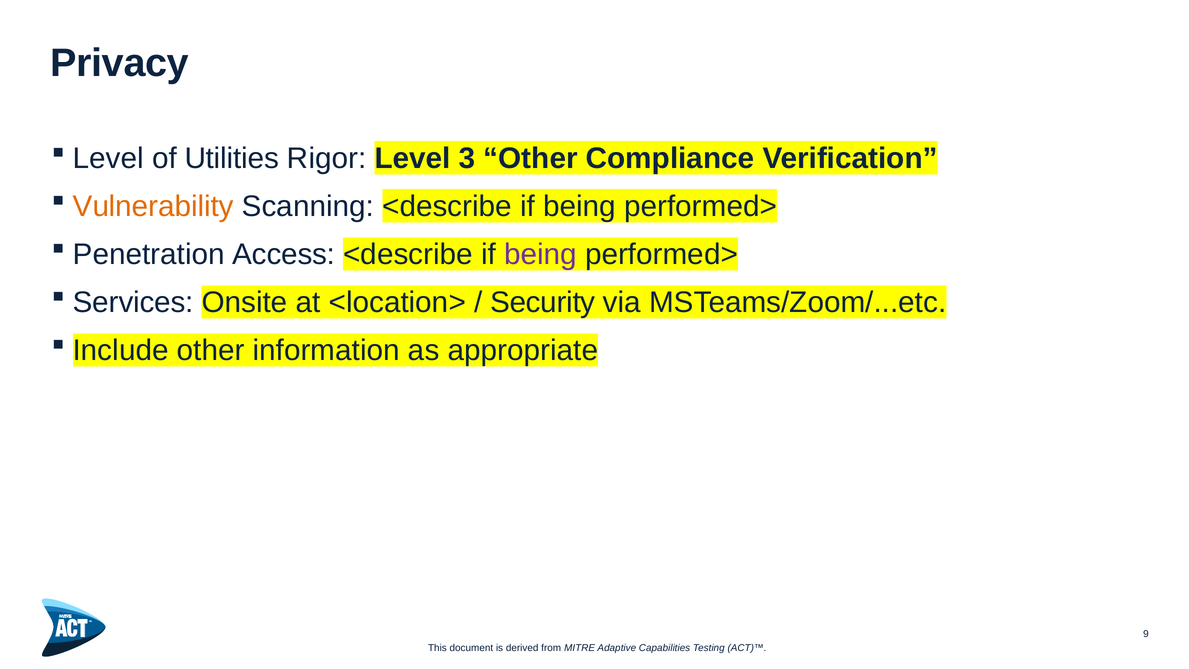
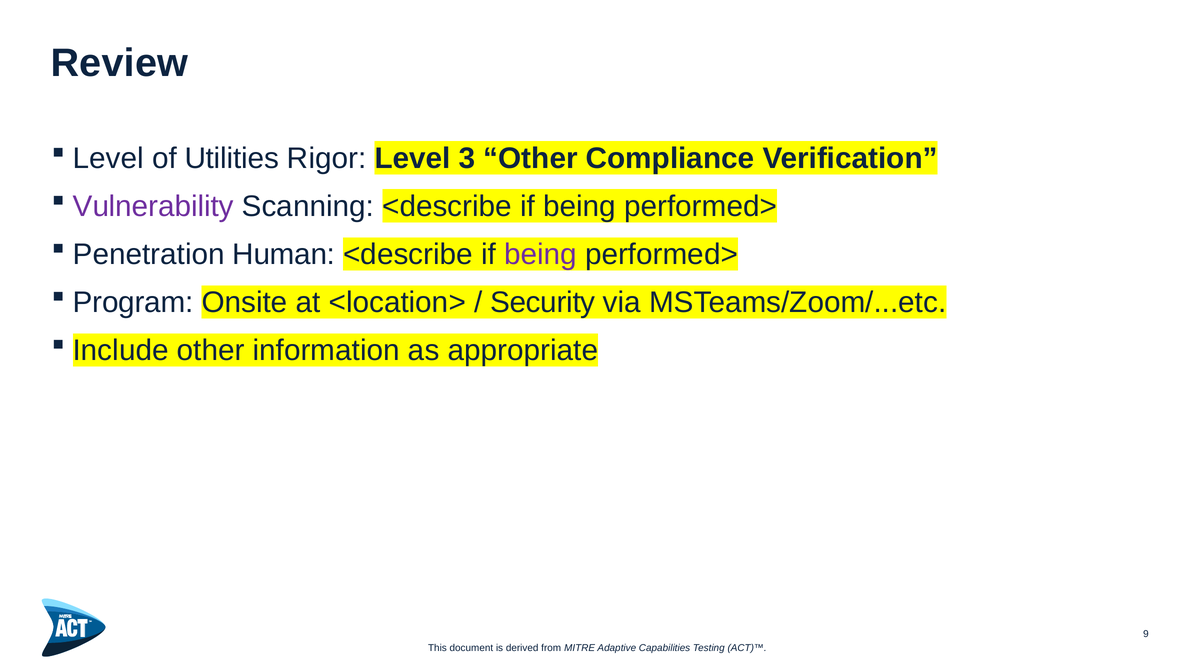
Privacy: Privacy -> Review (119, 63)
Vulnerability colour: orange -> purple (153, 206)
Access: Access -> Human (284, 254)
Services: Services -> Program (133, 302)
